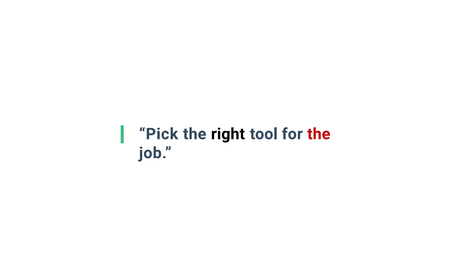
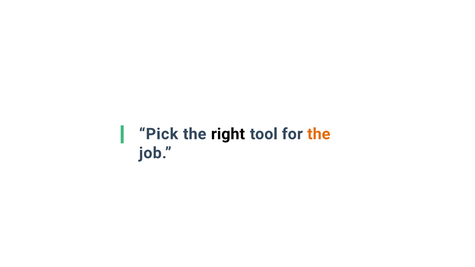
the colour: red -> orange (319, 134)
